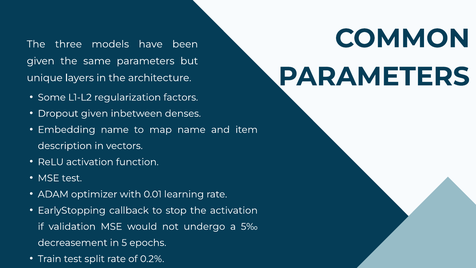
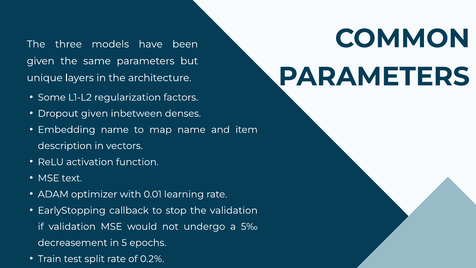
MSE test: test -> text (72, 178)
the activation: activation -> validation (234, 210)
